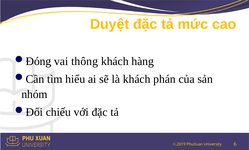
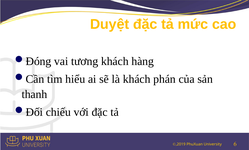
thông: thông -> tương (85, 61)
nhóm: nhóm -> thanh (34, 94)
